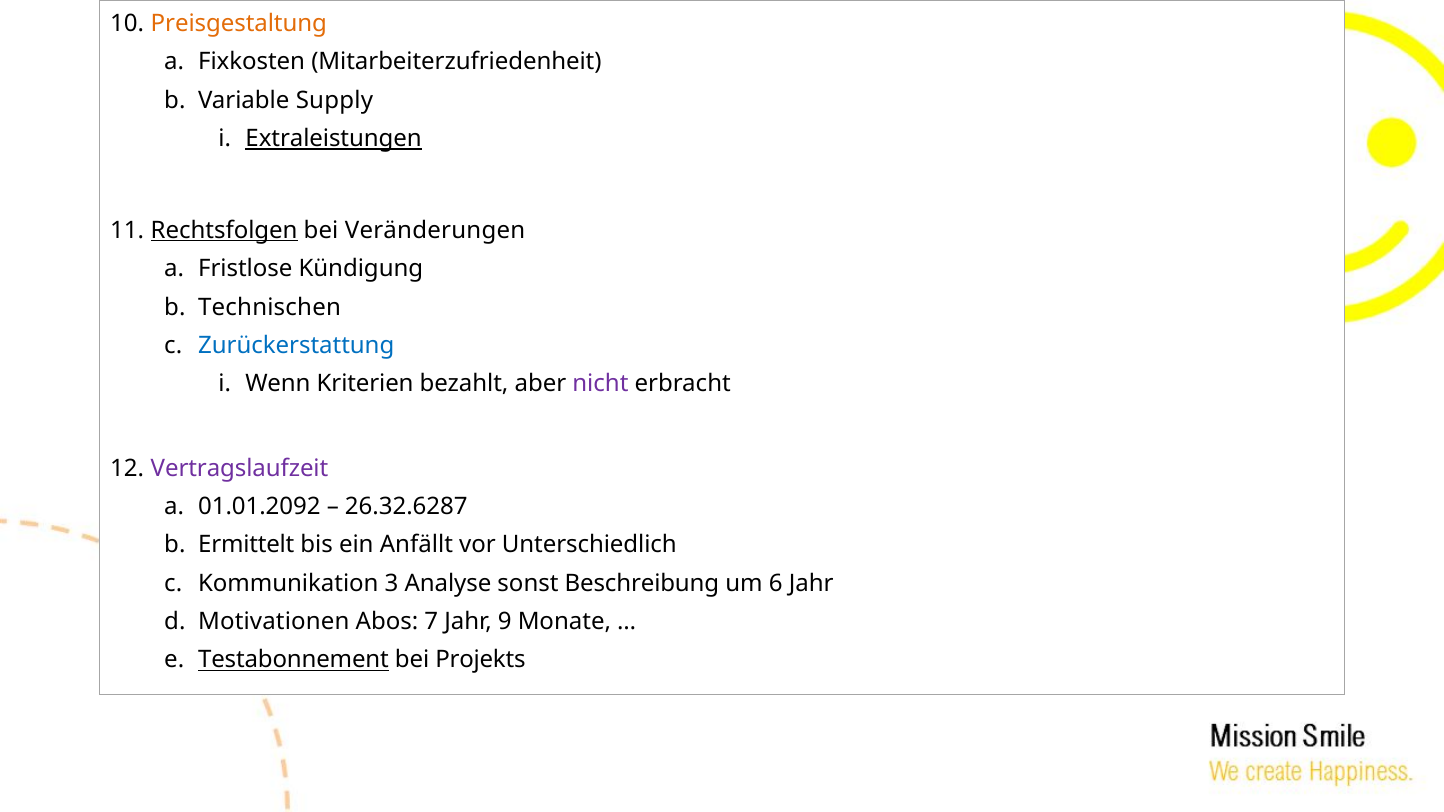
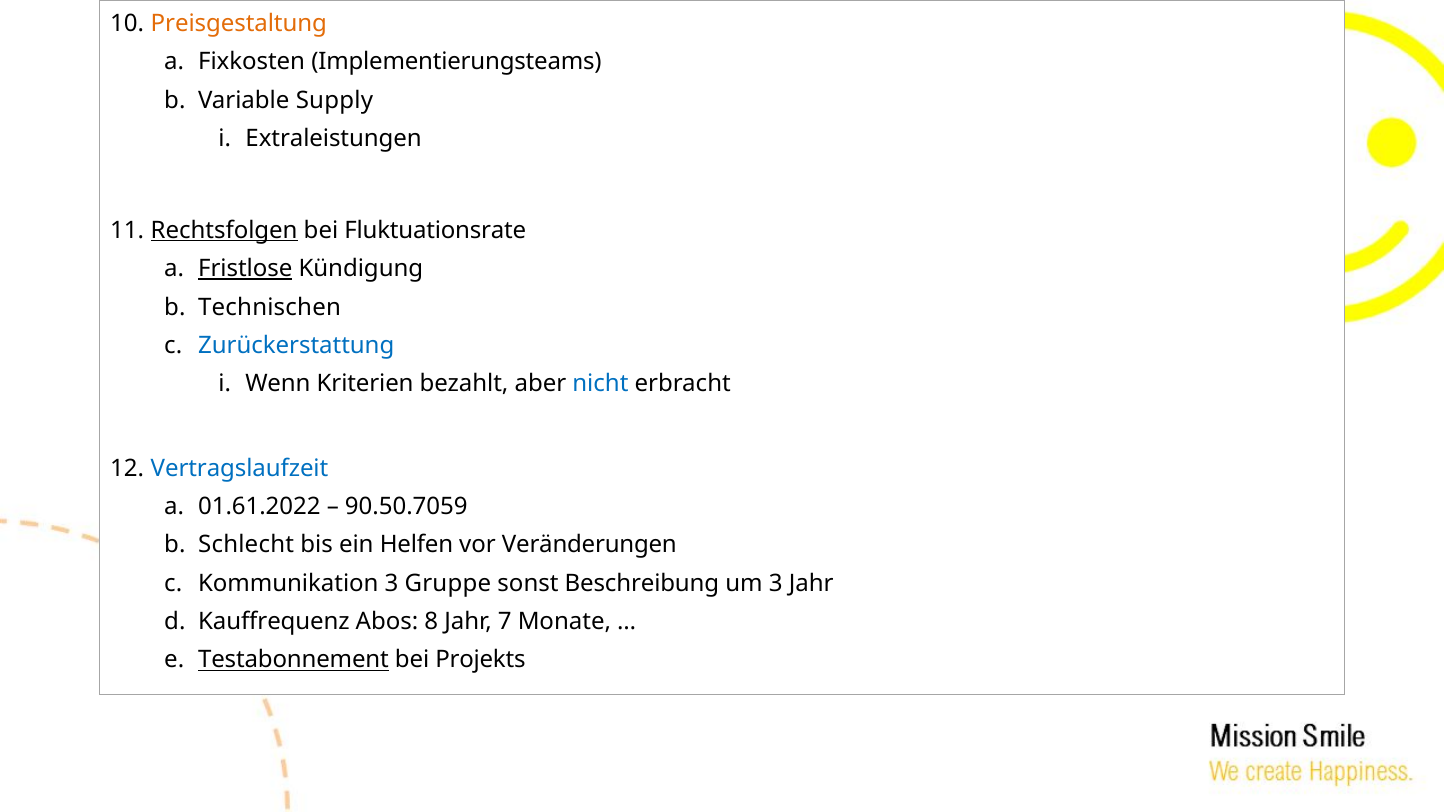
Mitarbeiterzufriedenheit: Mitarbeiterzufriedenheit -> Implementierungsteams (457, 62)
Extraleistungen underline: present -> none (334, 139)
Veränderungen: Veränderungen -> Fluktuationsrate (435, 230)
Fristlose underline: none -> present (245, 269)
nicht colour: purple -> blue (600, 384)
Vertragslaufzeit colour: purple -> blue (240, 468)
01.01.2092: 01.01.2092 -> 01.61.2022 (259, 507)
26.32.6287: 26.32.6287 -> 90.50.7059 (406, 507)
Ermittelt: Ermittelt -> Schlecht (246, 545)
Anfällt: Anfällt -> Helfen (416, 545)
Unterschiedlich: Unterschiedlich -> Veränderungen (589, 545)
Analyse: Analyse -> Gruppe (448, 583)
um 6: 6 -> 3 (776, 583)
Motivationen: Motivationen -> Kauffrequenz (274, 622)
7: 7 -> 8 (431, 622)
9: 9 -> 7 (505, 622)
